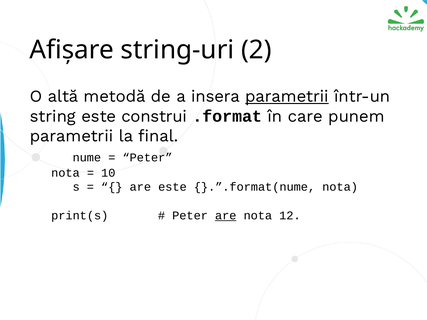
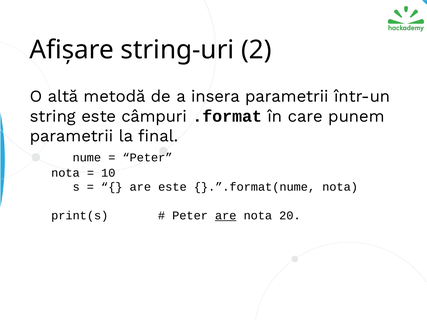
parametrii underline: present -> none (287, 96)
construi: construi -> câmpuri (154, 116)
12: 12 -> 20 (290, 216)
